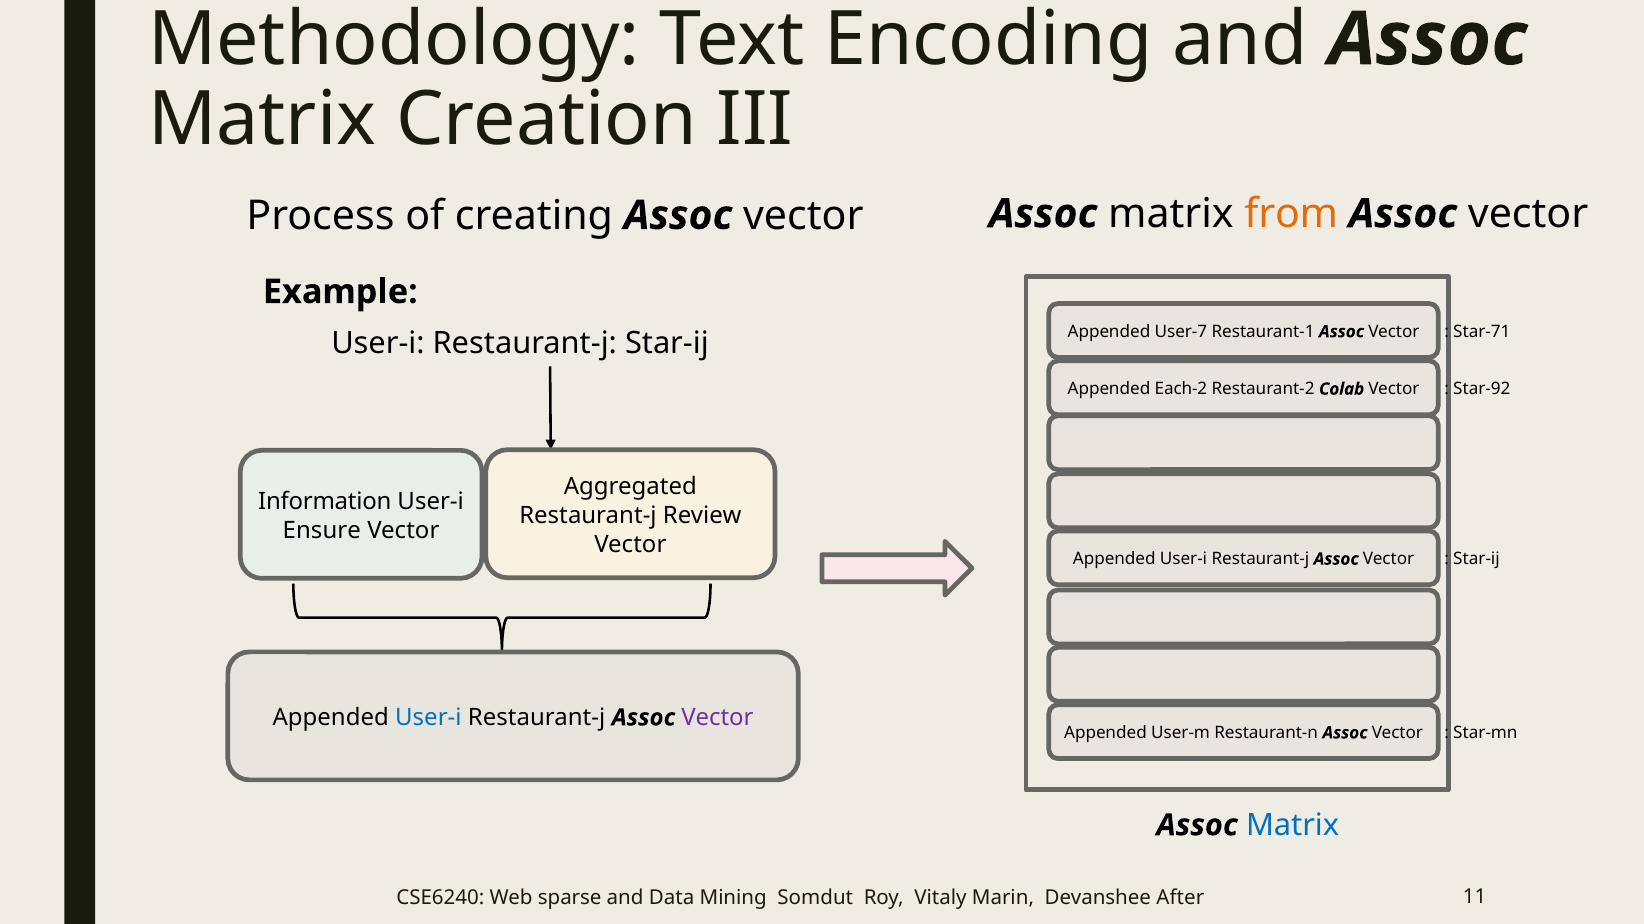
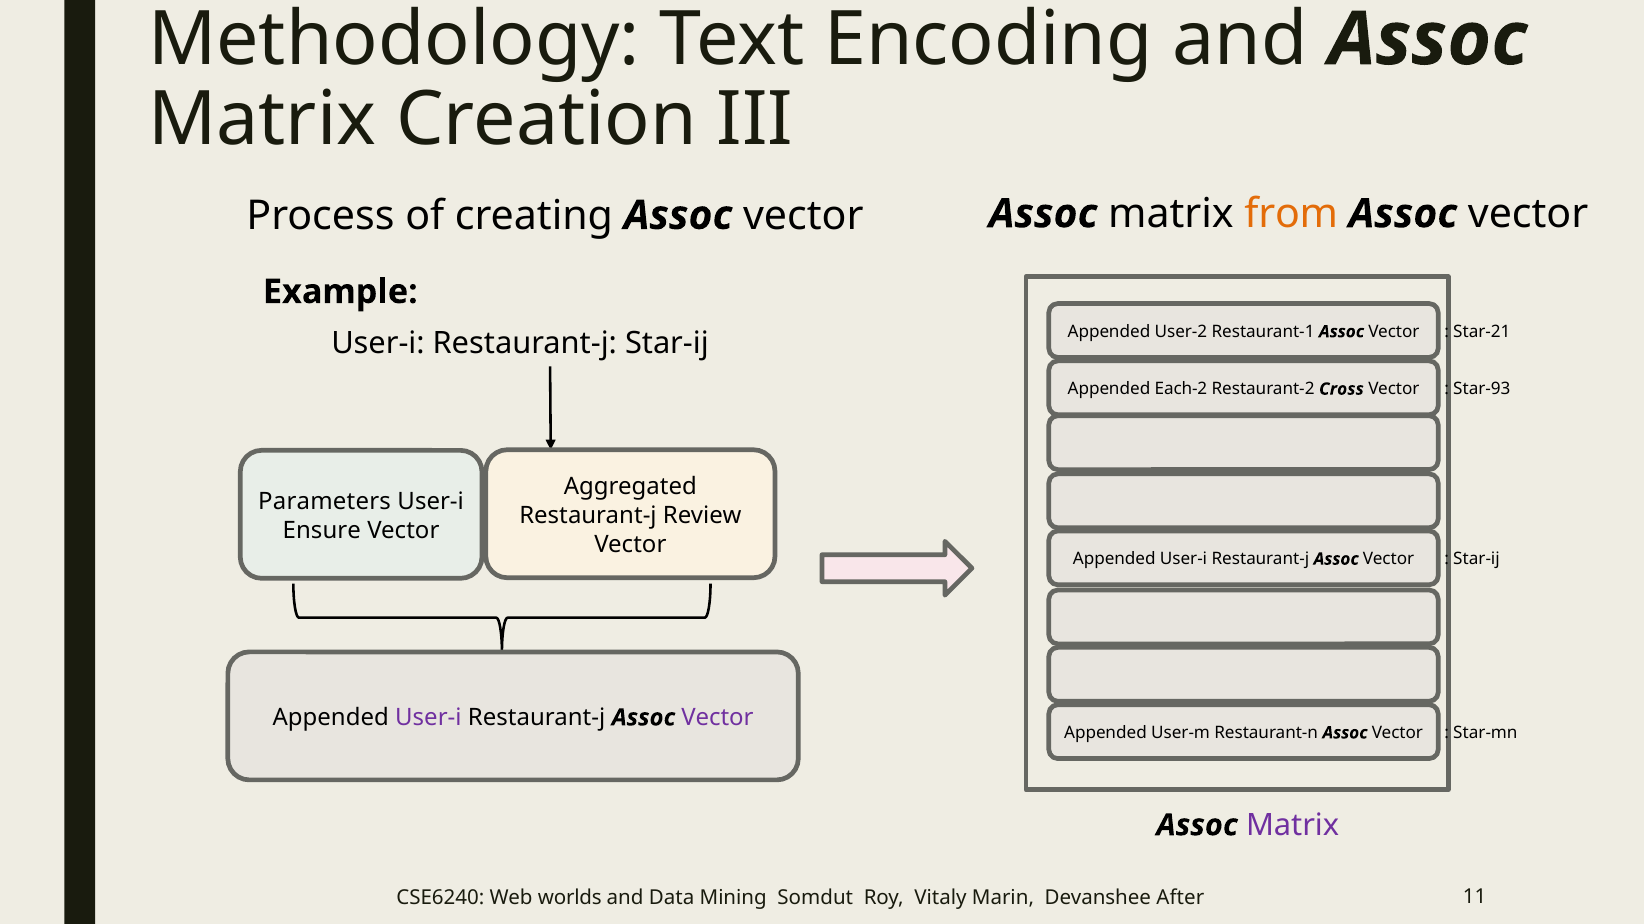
User-7: User-7 -> User-2 (1181, 332)
Star-71: Star-71 -> Star-21 (1482, 332)
Colab: Colab -> Cross (1341, 389)
Star-92: Star-92 -> Star-93 (1482, 389)
Information: Information -> Parameters (325, 502)
User-i colour: blue -> purple (428, 718)
Matrix colour: blue -> purple (1293, 826)
sparse: sparse -> worlds (570, 899)
